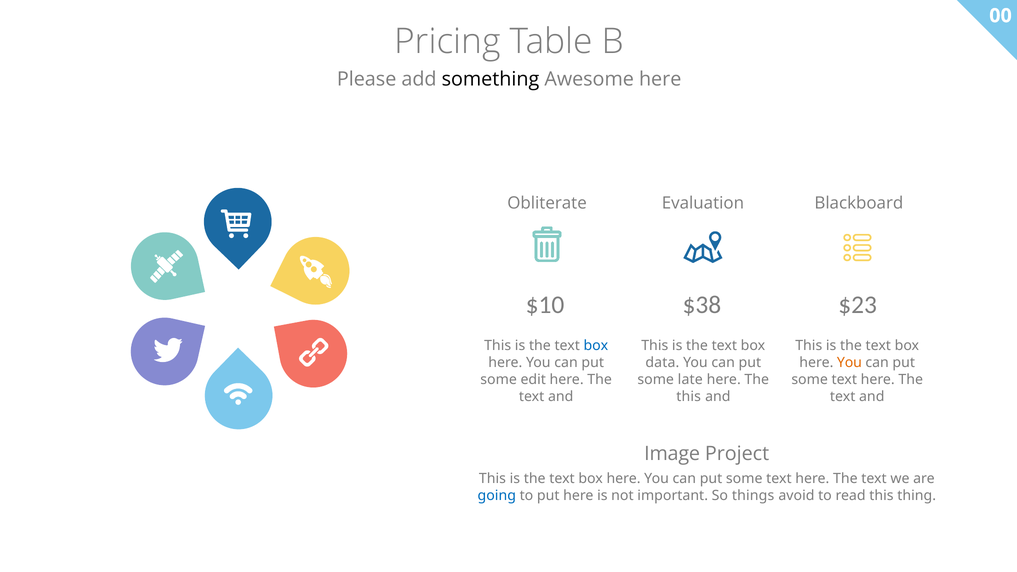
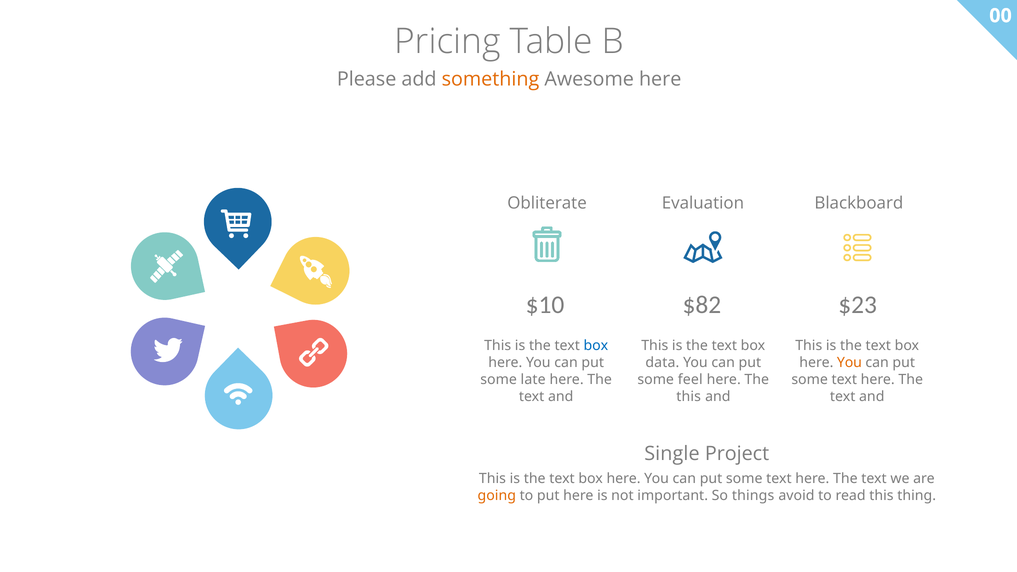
something colour: black -> orange (490, 79)
$38: $38 -> $82 (702, 305)
edit: edit -> late (533, 379)
late: late -> feel (690, 379)
Image: Image -> Single (672, 454)
going colour: blue -> orange (497, 496)
